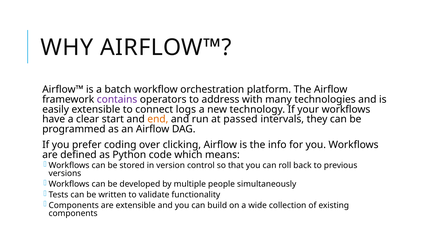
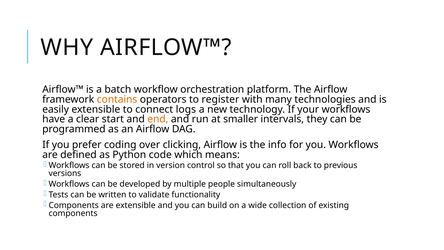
contains colour: purple -> orange (117, 99)
address: address -> register (220, 99)
passed: passed -> smaller (241, 119)
